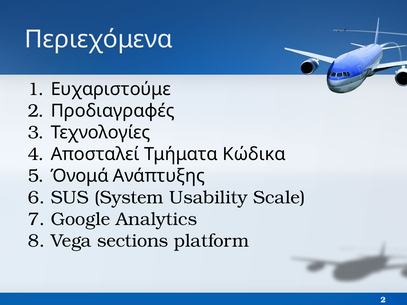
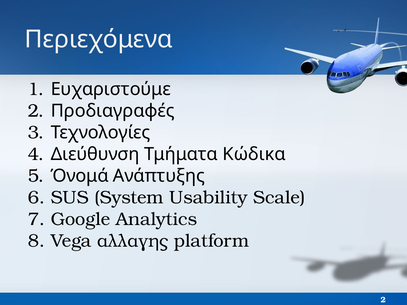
Αποσταλεί: Αποσταλεί -> Διεύθυνση (95, 154)
sections: sections -> αλλαγής (133, 241)
